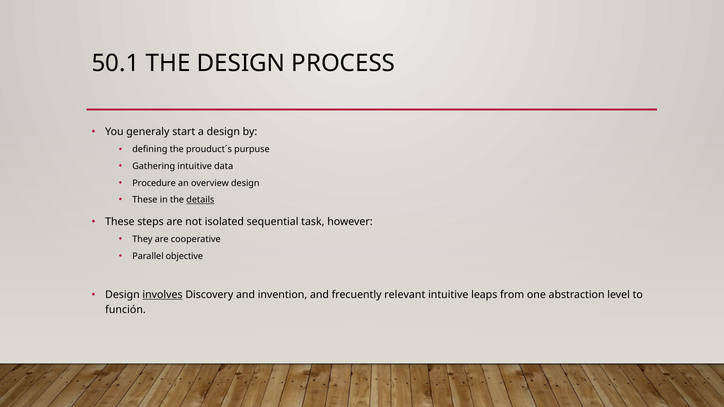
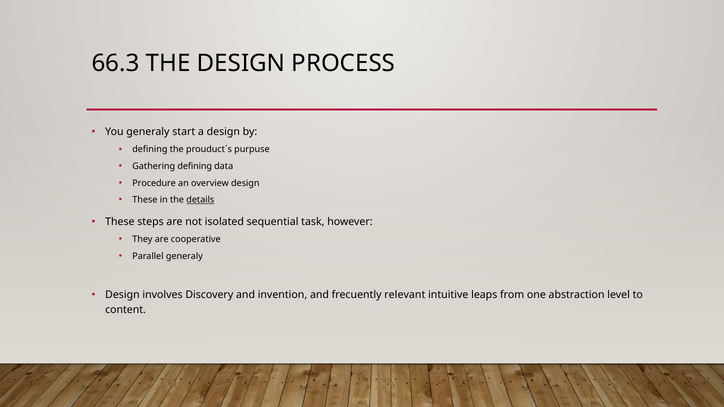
50.1: 50.1 -> 66.3 (116, 63)
Gathering intuitive: intuitive -> defining (195, 166)
Parallel objective: objective -> generaly (184, 256)
involves underline: present -> none (163, 295)
función: función -> content (126, 310)
